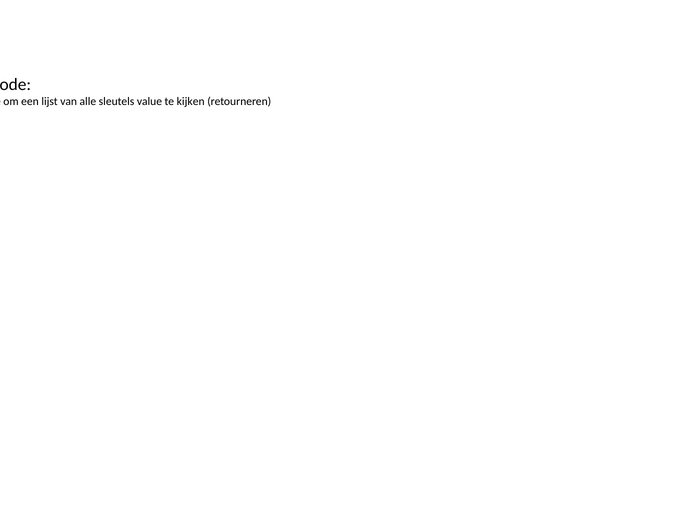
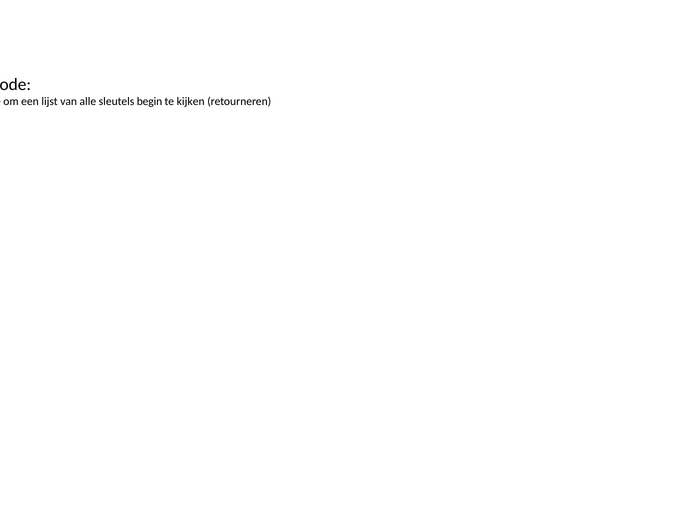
value: value -> begin (150, 101)
